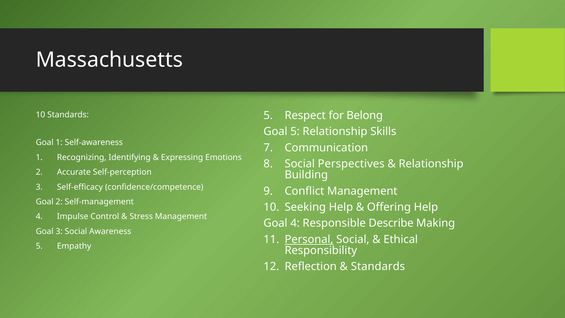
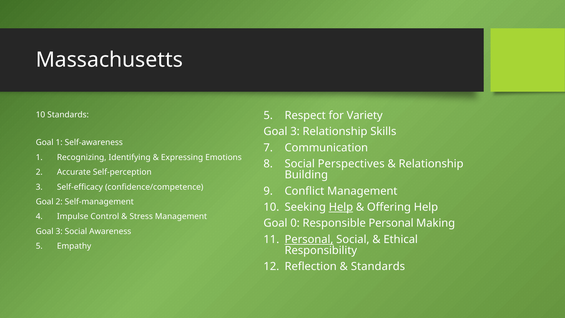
Belong: Belong -> Variety (365, 115)
5: 5 -> 3 (295, 132)
Help underline: none -> present (341, 207)
Goal 4: 4 -> 0 (295, 223)
Responsible Describe: Describe -> Personal (391, 223)
